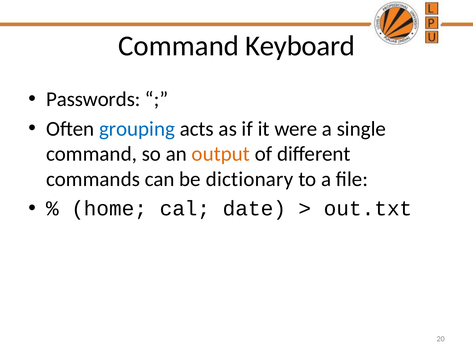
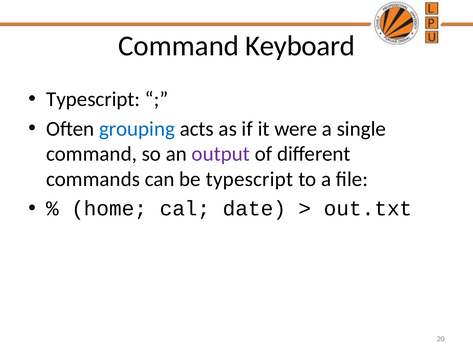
Passwords: Passwords -> Typescript (93, 99)
output colour: orange -> purple (221, 154)
be dictionary: dictionary -> typescript (250, 179)
